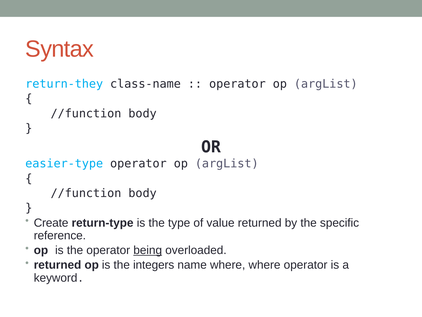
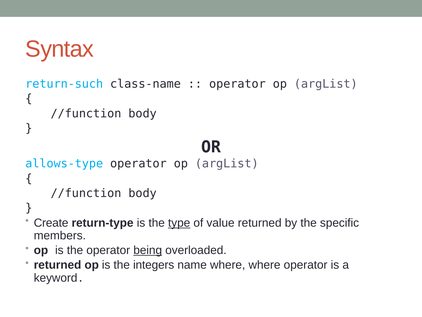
return-they: return-they -> return-such (64, 84)
easier-type: easier-type -> allows-type (64, 164)
type underline: none -> present (179, 223)
reference: reference -> members (60, 235)
